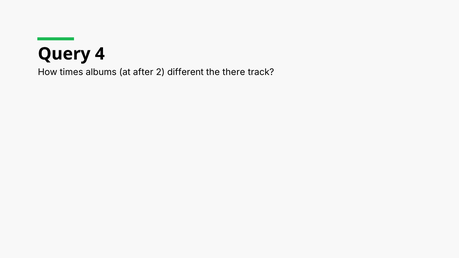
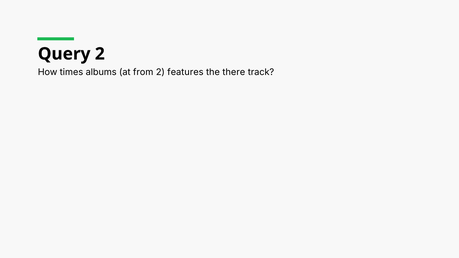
Query 4: 4 -> 2 (100, 54)
after: after -> from (143, 72)
different: different -> features (185, 72)
